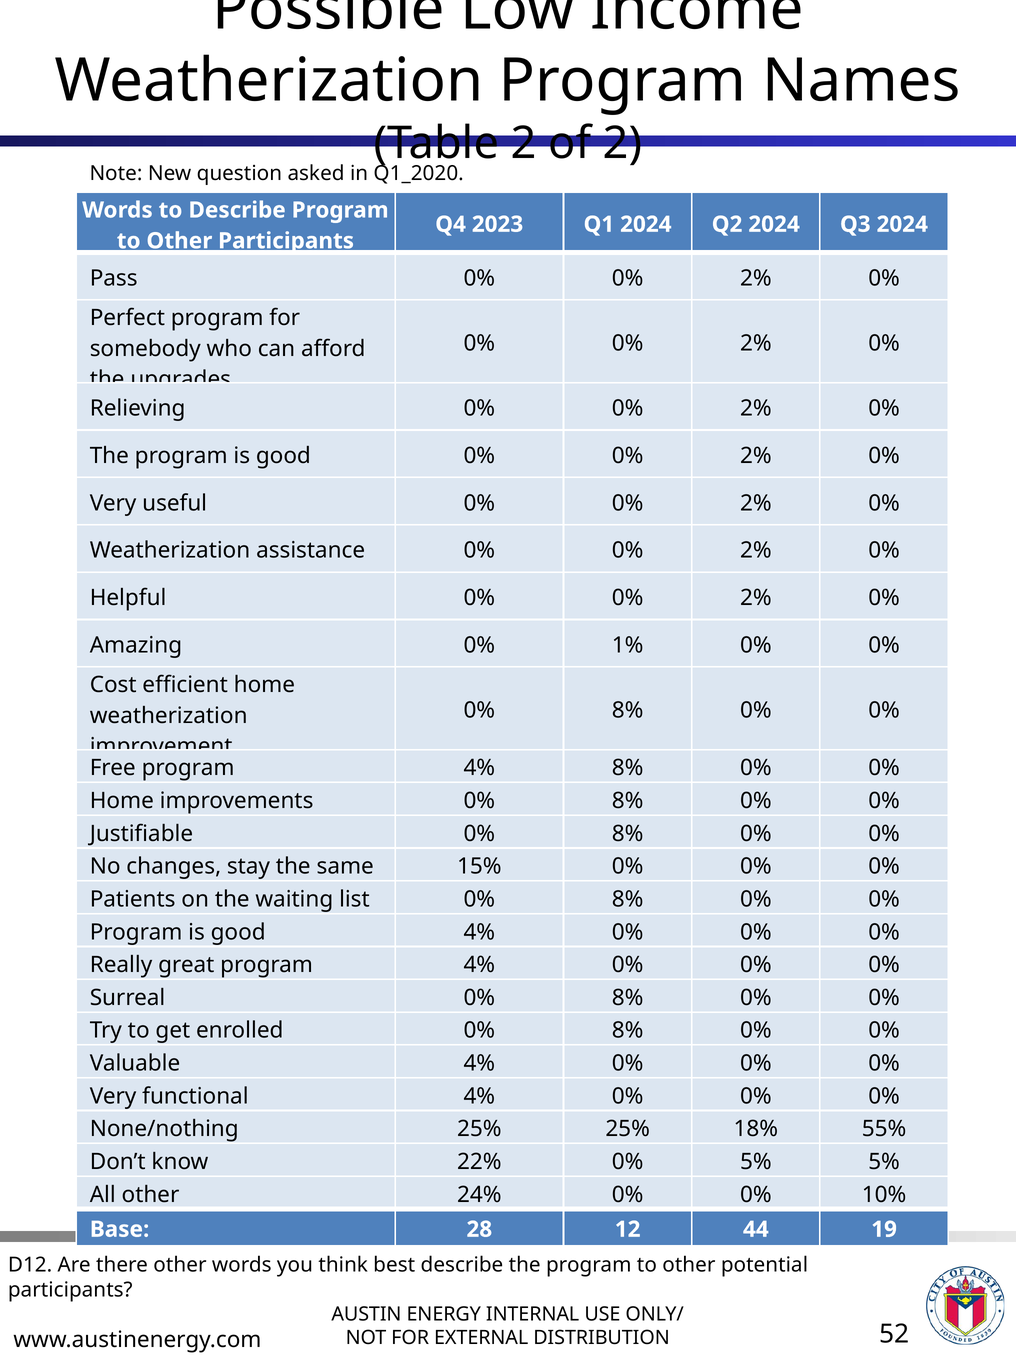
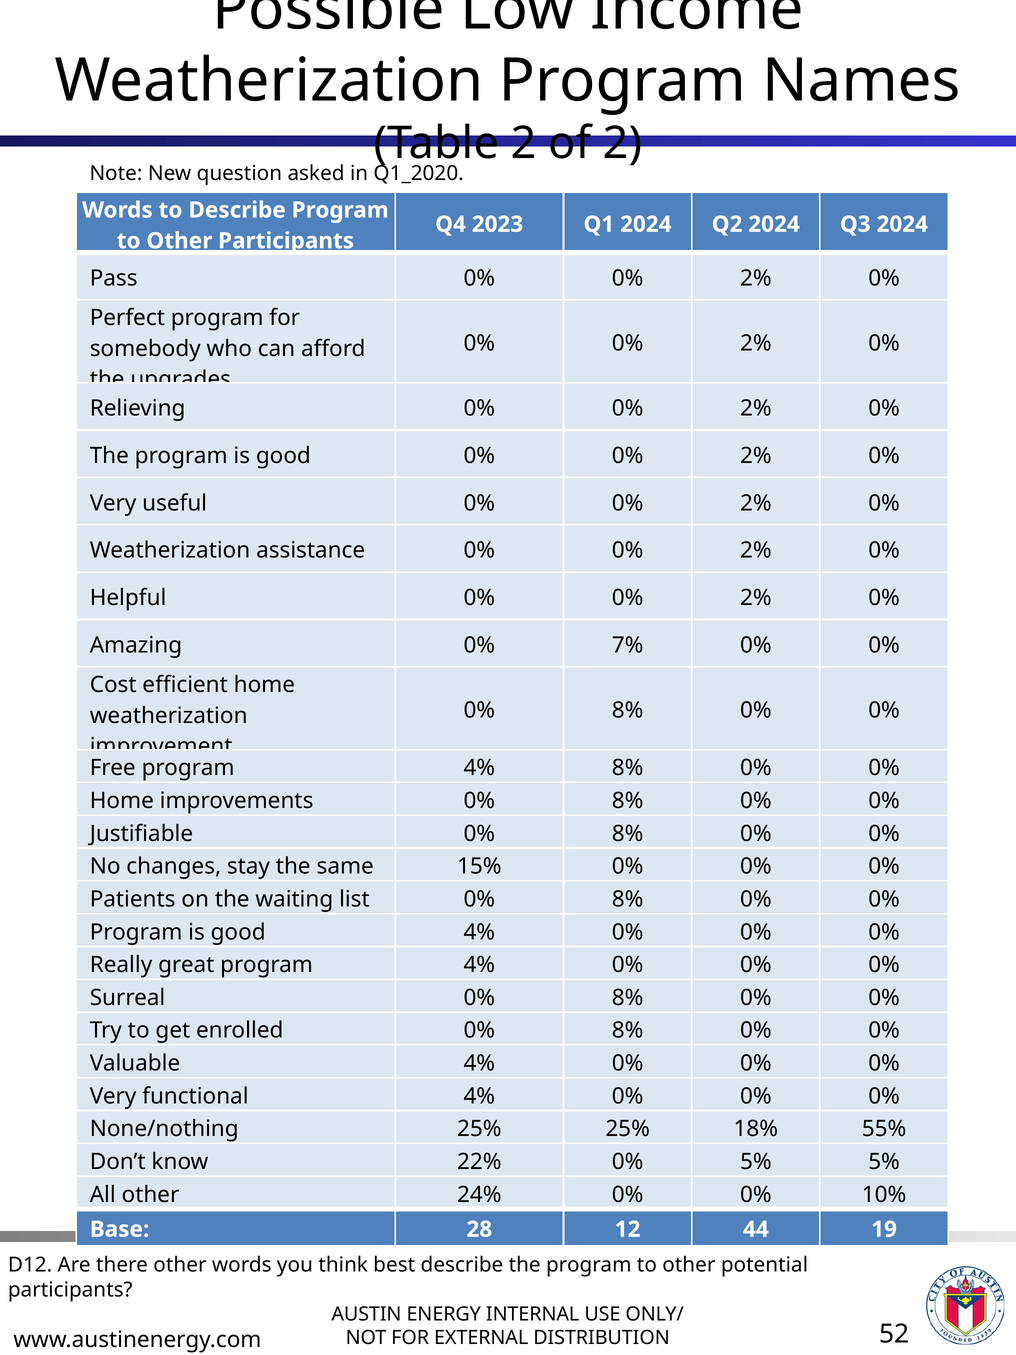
1%: 1% -> 7% (628, 645)
